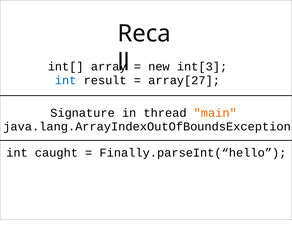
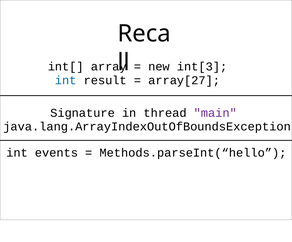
main colour: orange -> purple (215, 113)
caught: caught -> events (57, 152)
Finally.parseInt(“hello: Finally.parseInt(“hello -> Methods.parseInt(“hello (193, 152)
